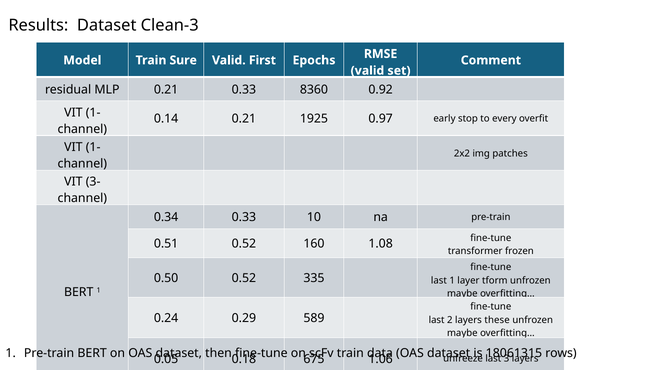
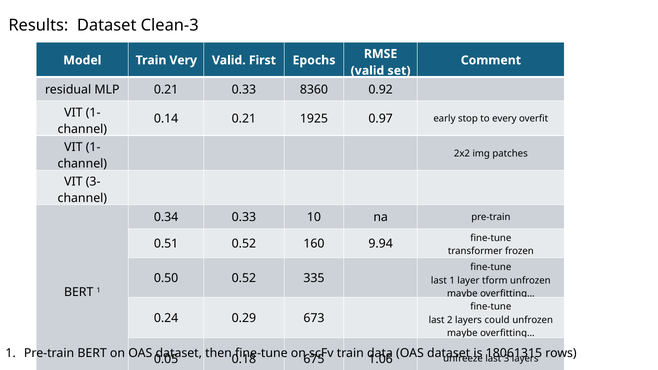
Sure: Sure -> Very (183, 60)
1.08: 1.08 -> 9.94 (381, 244)
589: 589 -> 673 (314, 318)
these: these -> could (497, 320)
